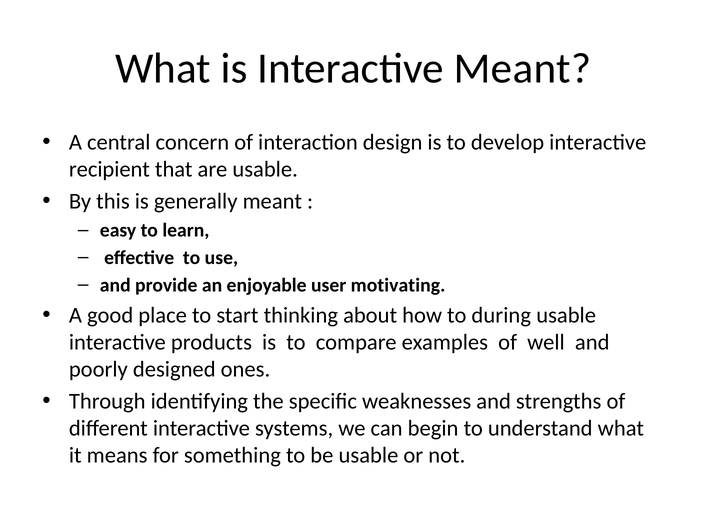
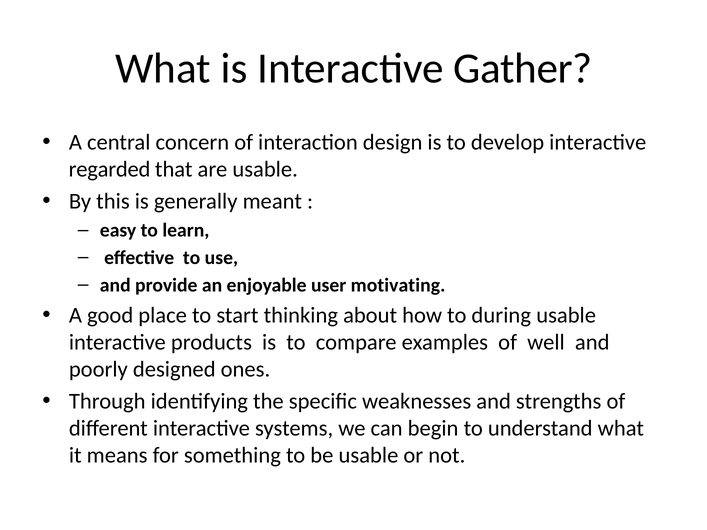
Interactive Meant: Meant -> Gather (523, 68)
recipient: recipient -> regarded (110, 169)
